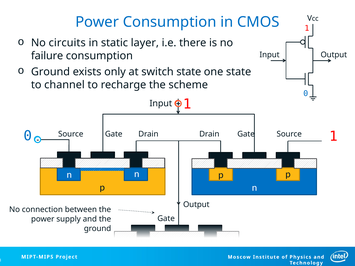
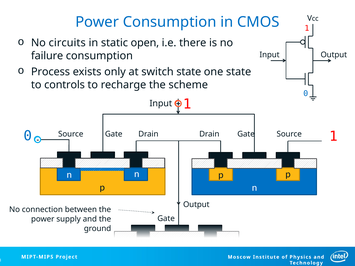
layer: layer -> open (145, 43)
Ground: Ground -> Process (51, 72)
channel: channel -> controls (65, 85)
